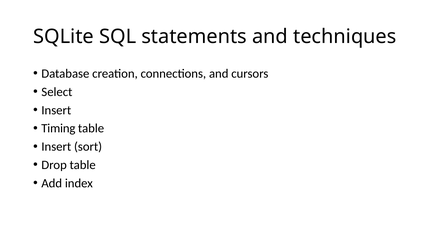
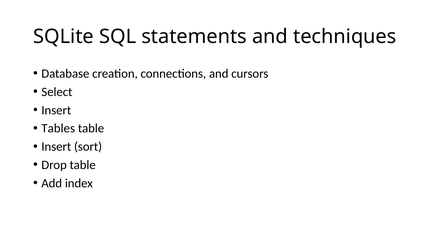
Timing: Timing -> Tables (58, 129)
